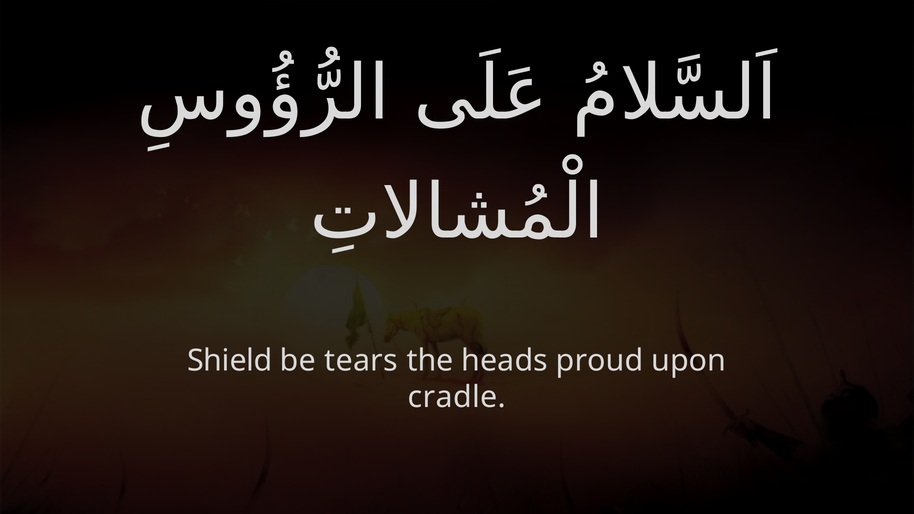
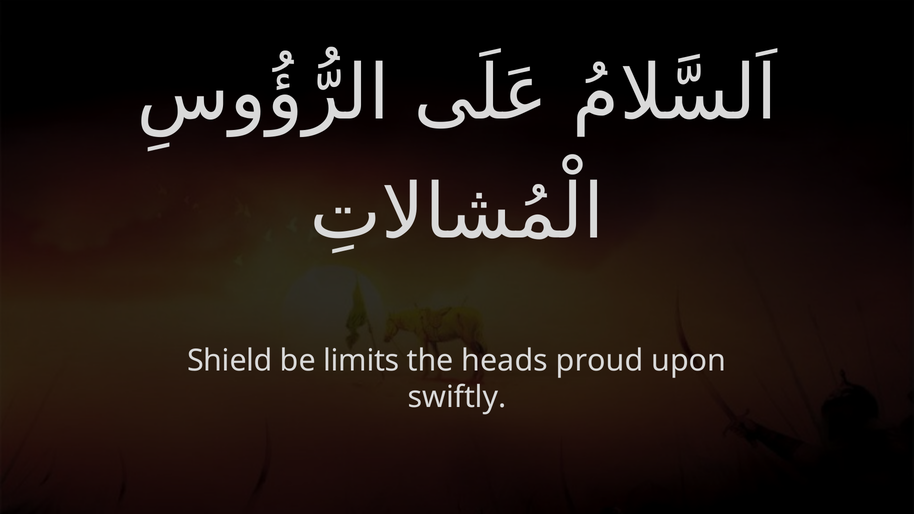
tears: tears -> limits (361, 361)
cradle: cradle -> swiftly (457, 397)
